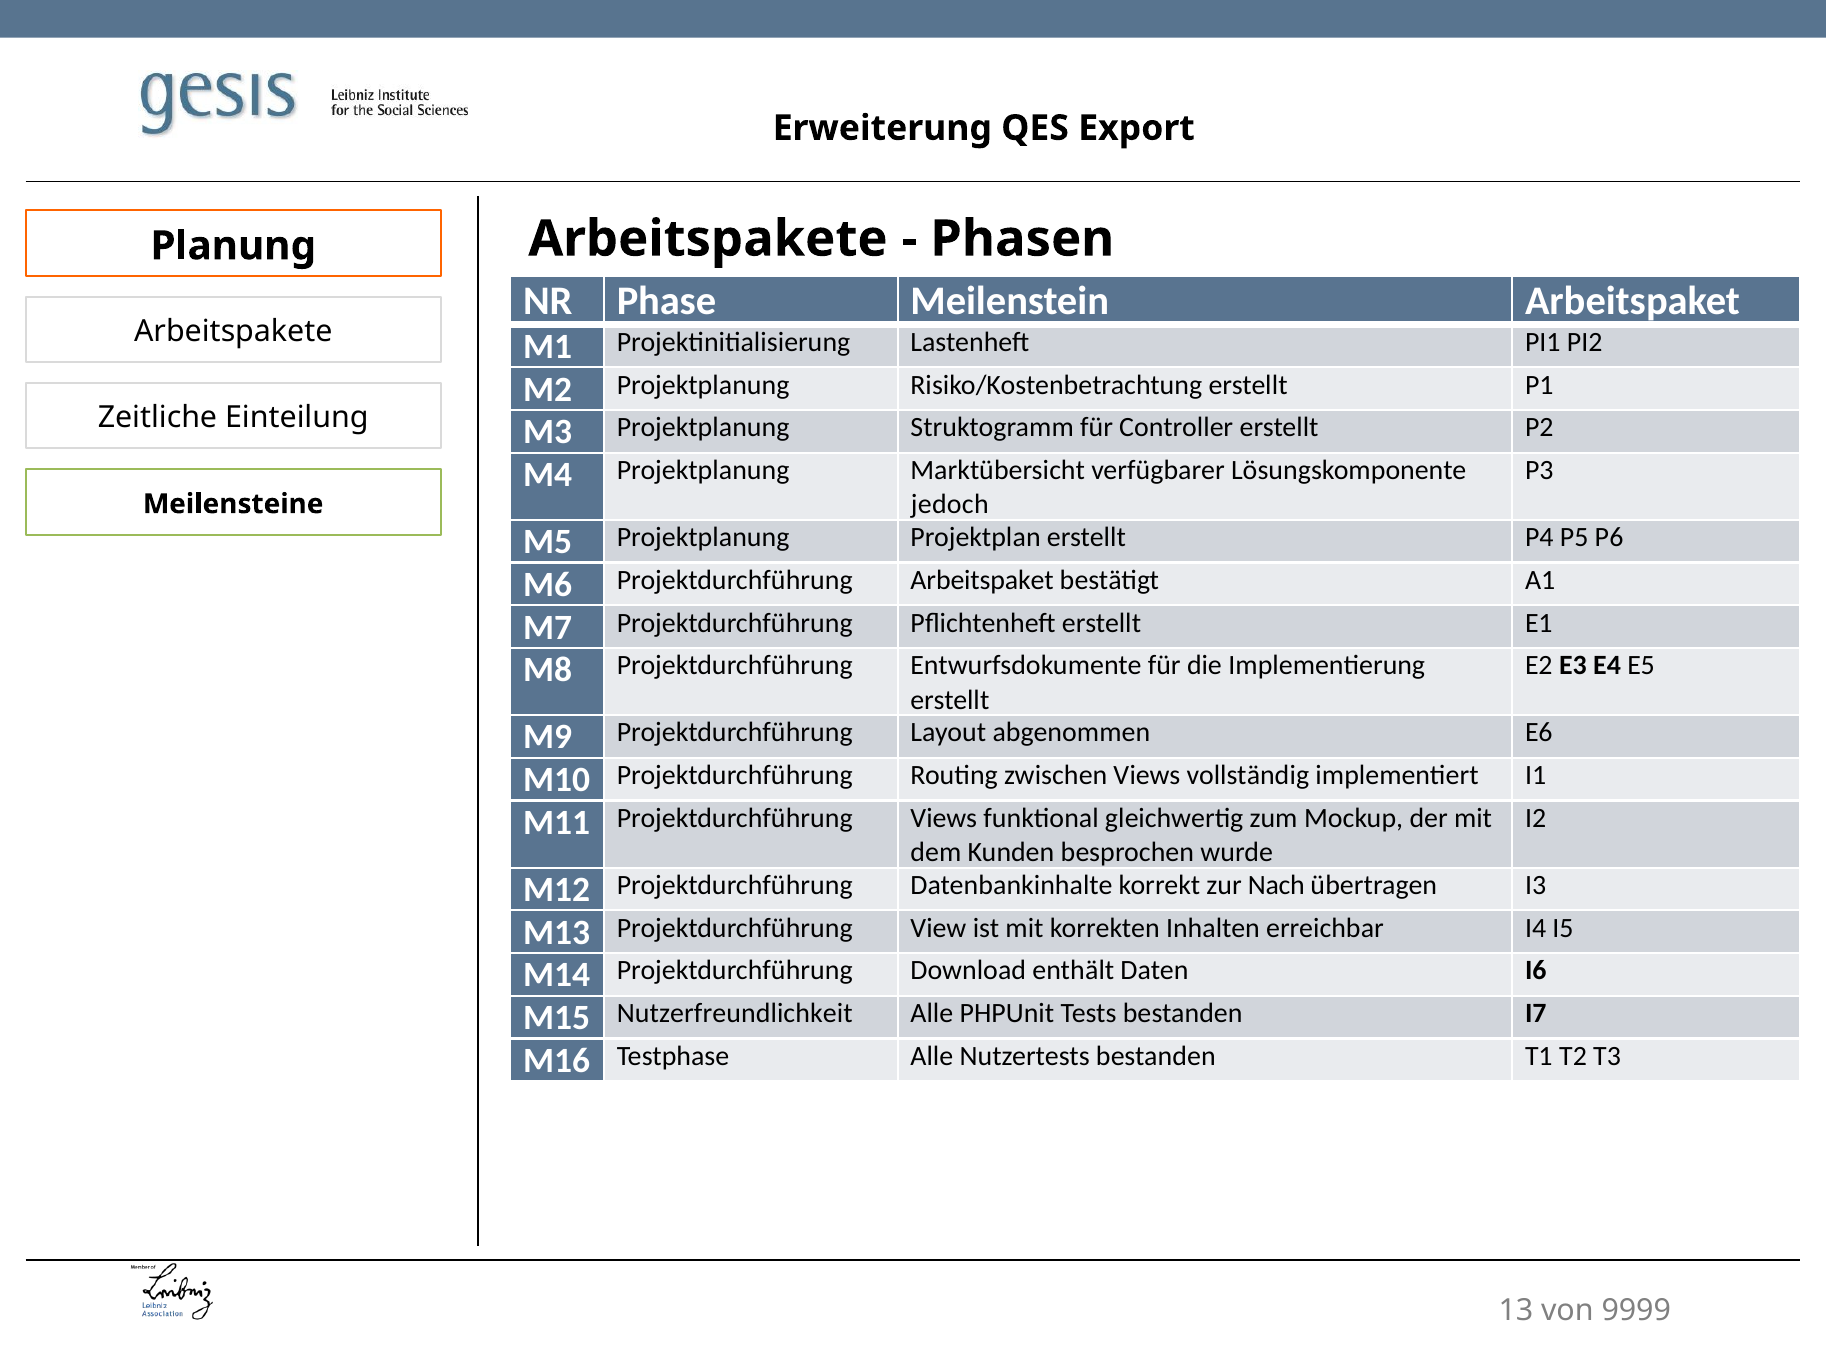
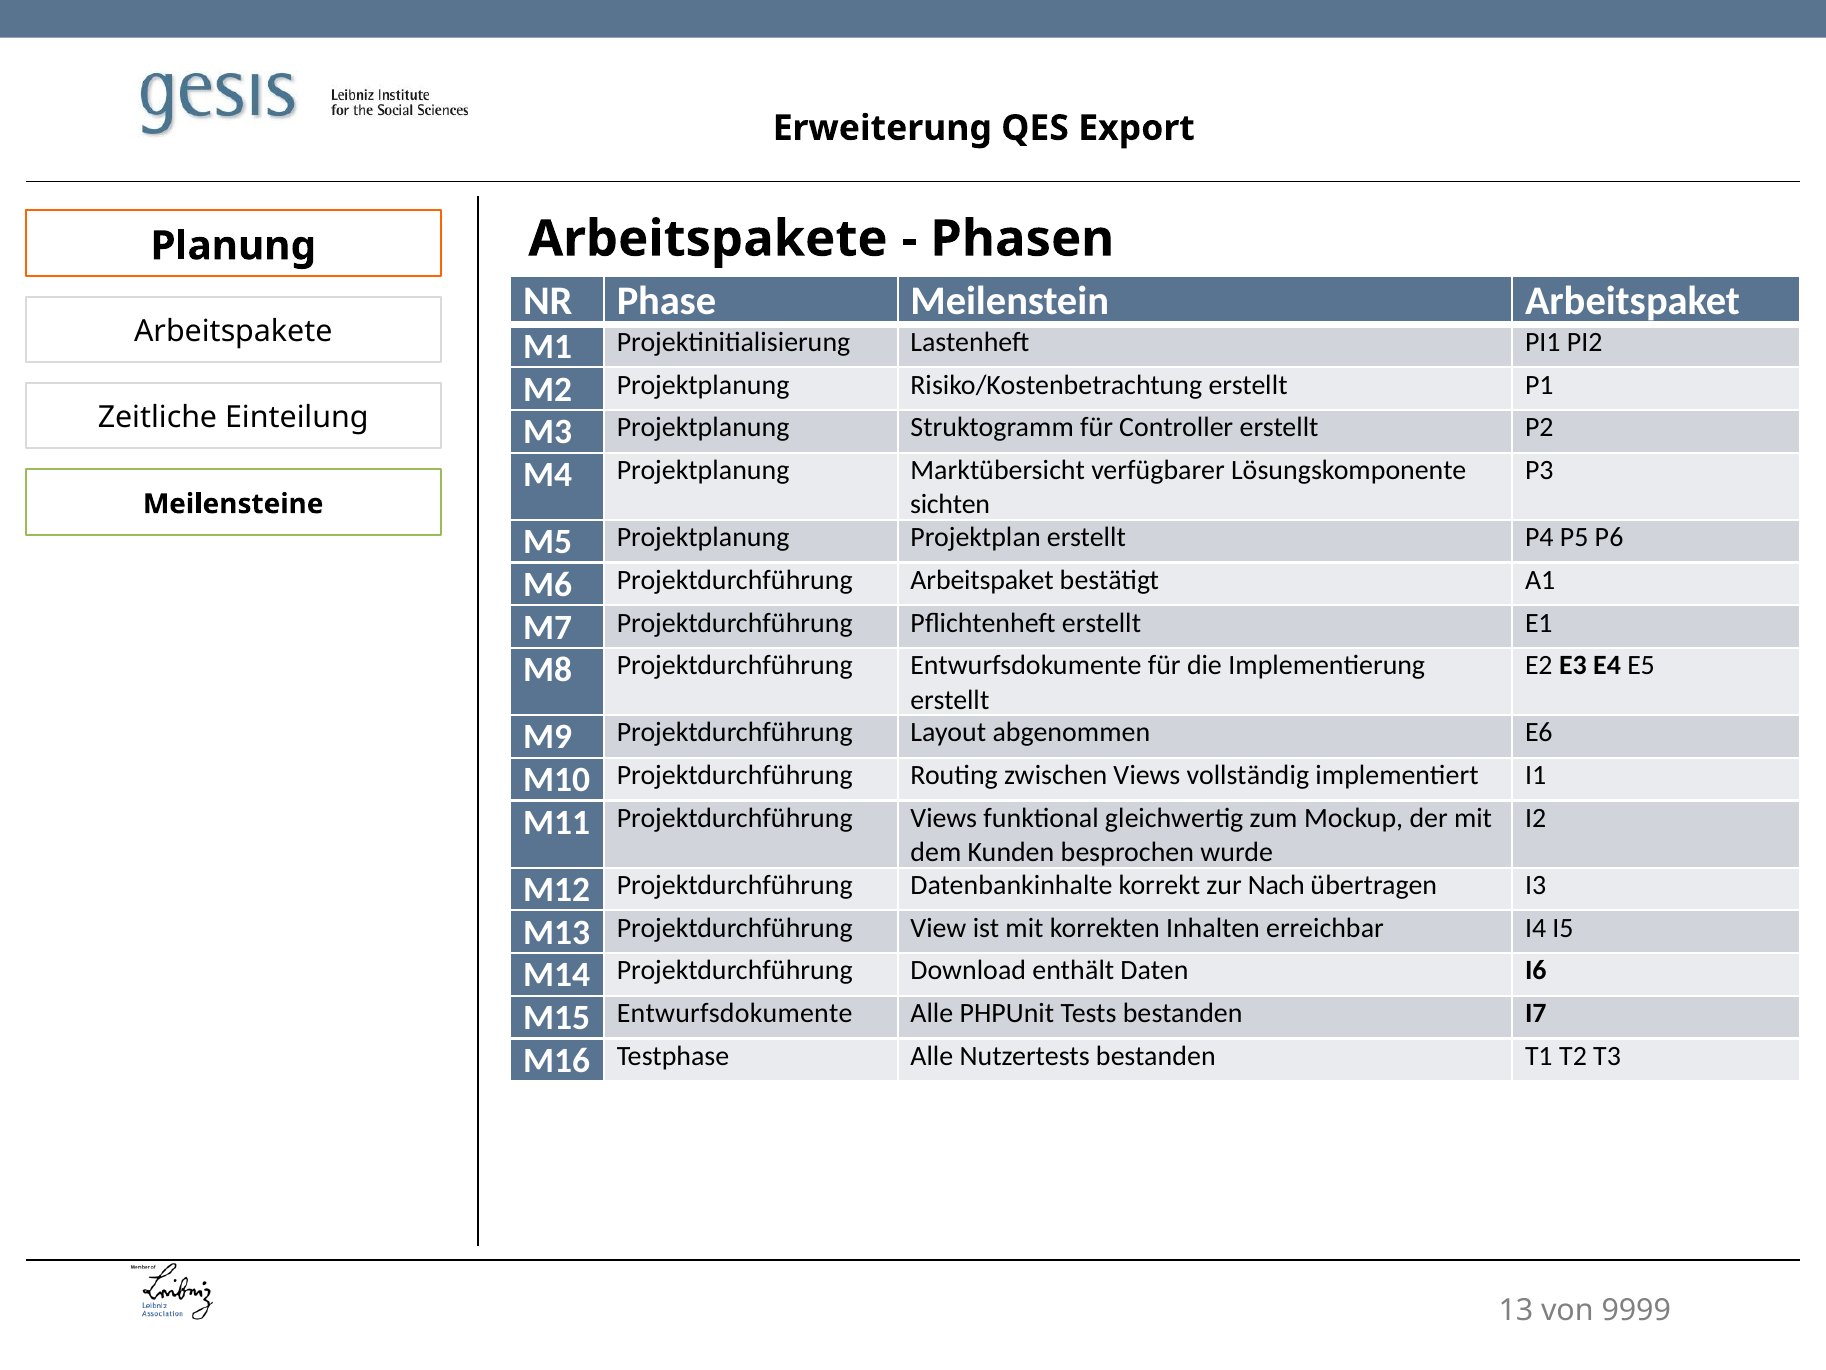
jedoch: jedoch -> sichten (950, 505)
M15 Nutzerfreundlichkeit: Nutzerfreundlichkeit -> Entwurfsdokumente (735, 1013)
